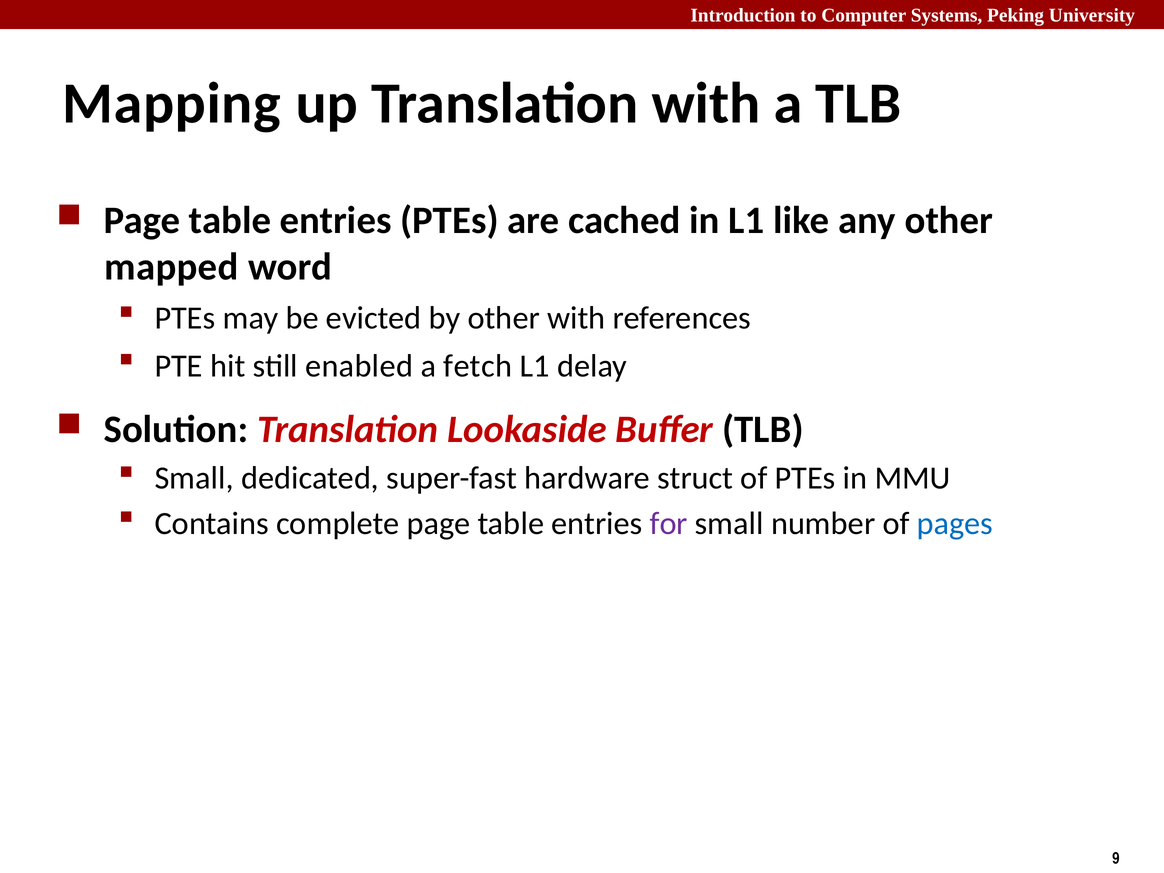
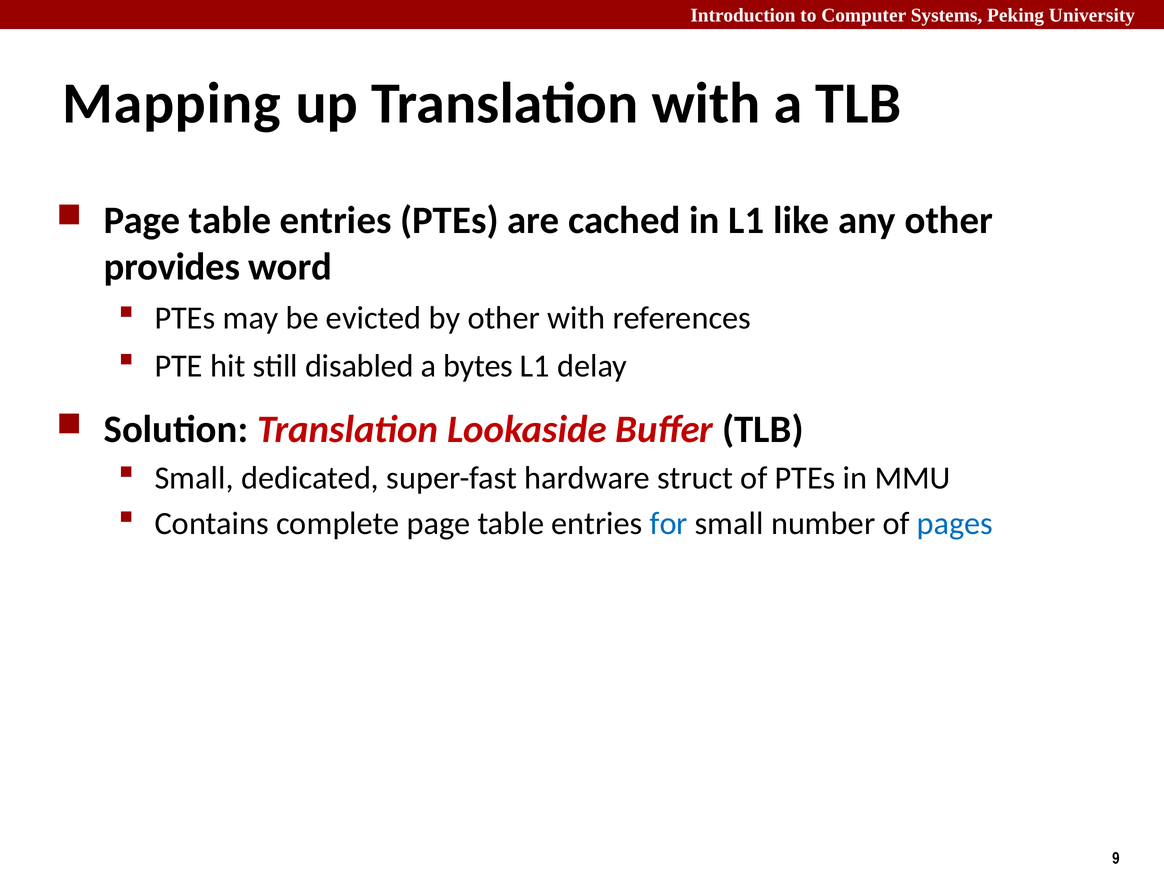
mapped: mapped -> provides (172, 267)
enabled: enabled -> disabled (359, 366)
fetch: fetch -> bytes (478, 366)
for colour: purple -> blue (669, 524)
